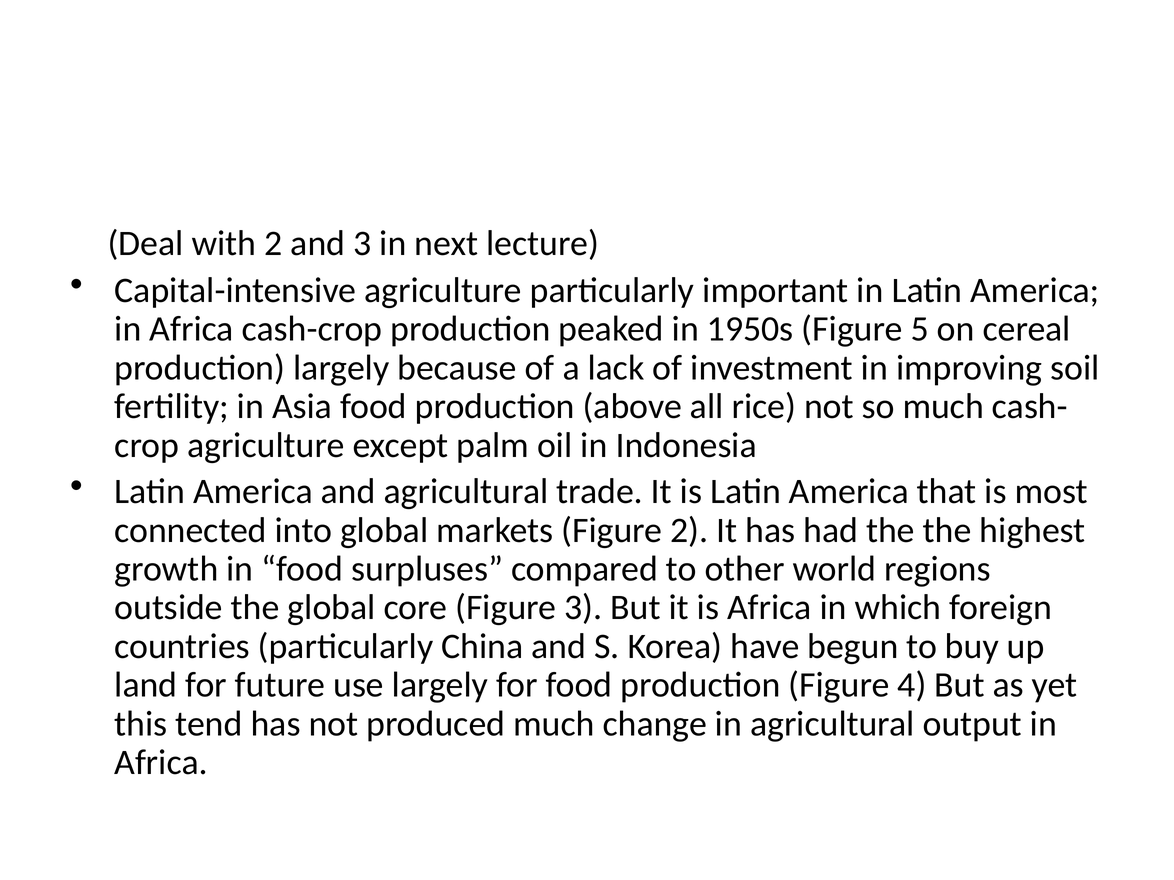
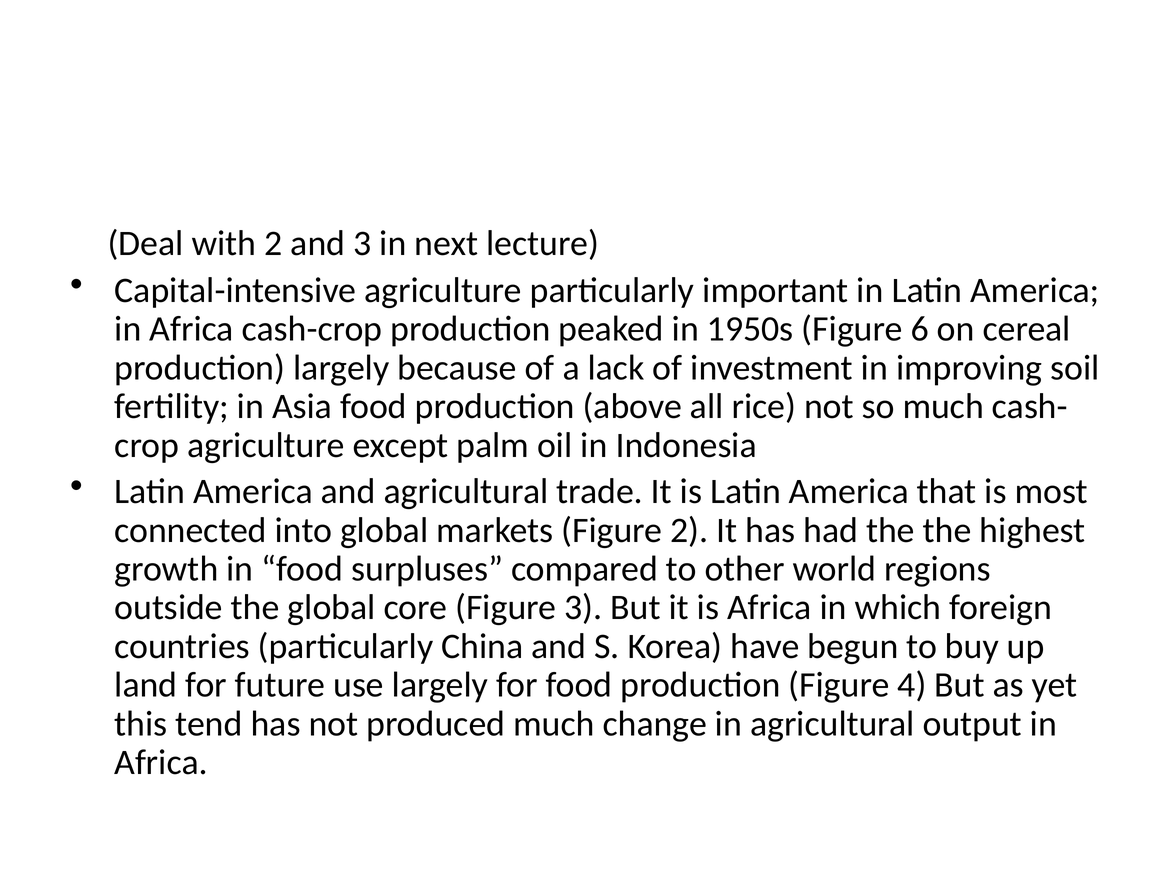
5: 5 -> 6 (920, 329)
